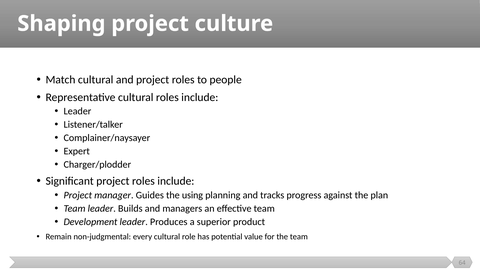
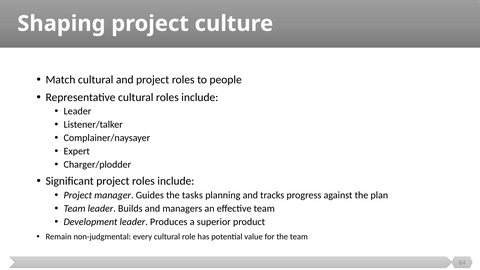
using: using -> tasks (192, 195)
